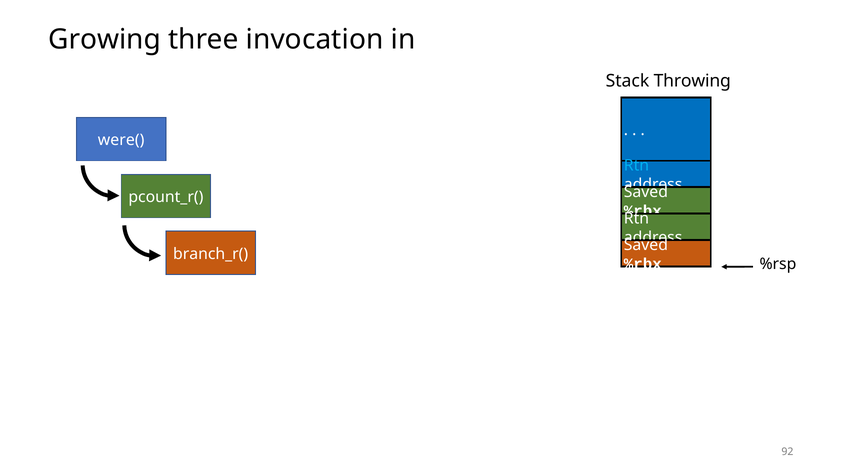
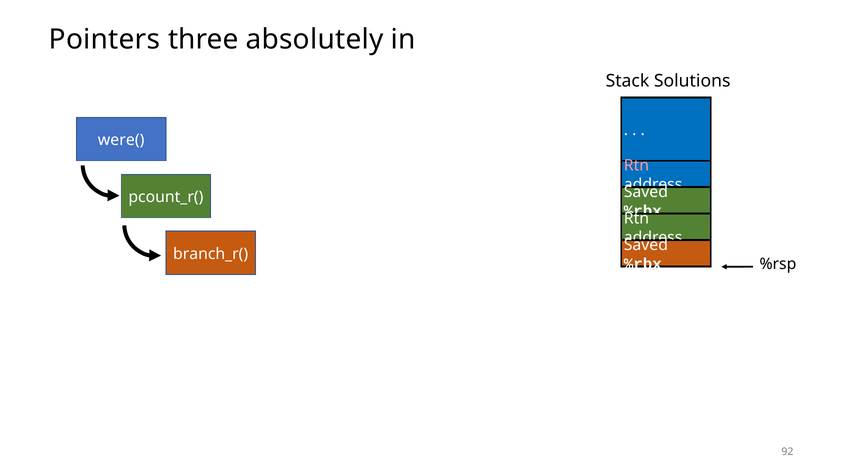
Growing: Growing -> Pointers (105, 39)
invocation: invocation -> absolutely (315, 39)
Throwing: Throwing -> Solutions (692, 81)
Rtn colour: light blue -> pink (636, 165)
